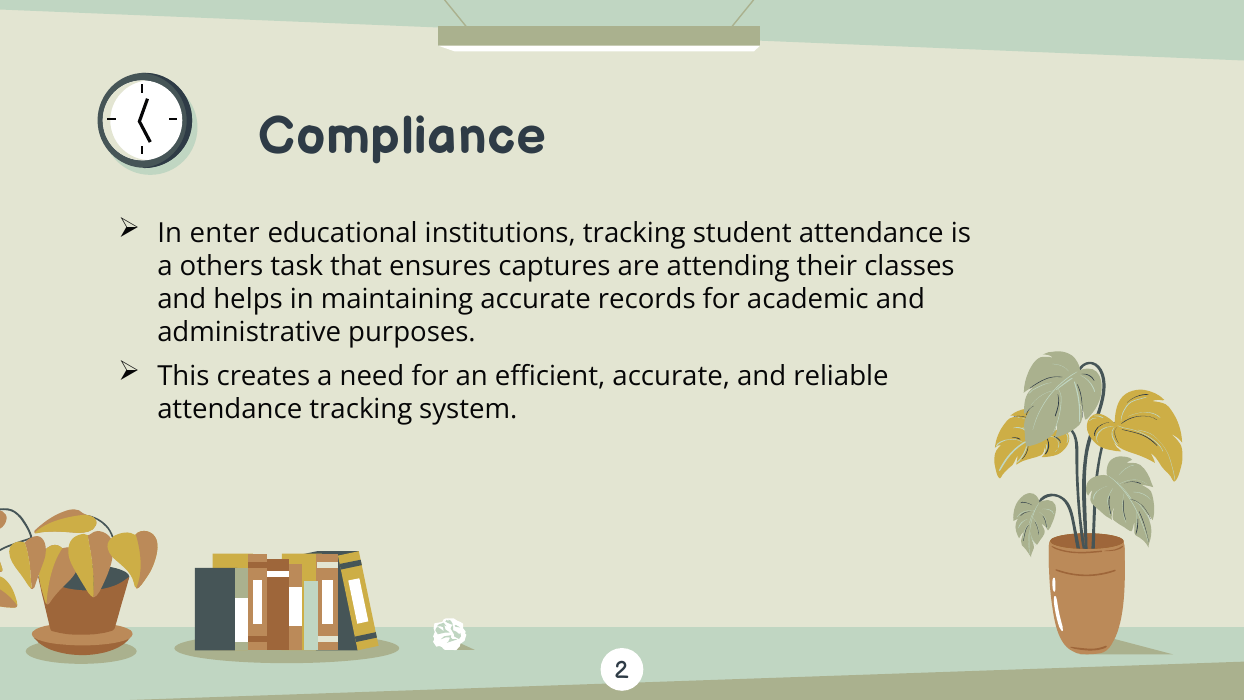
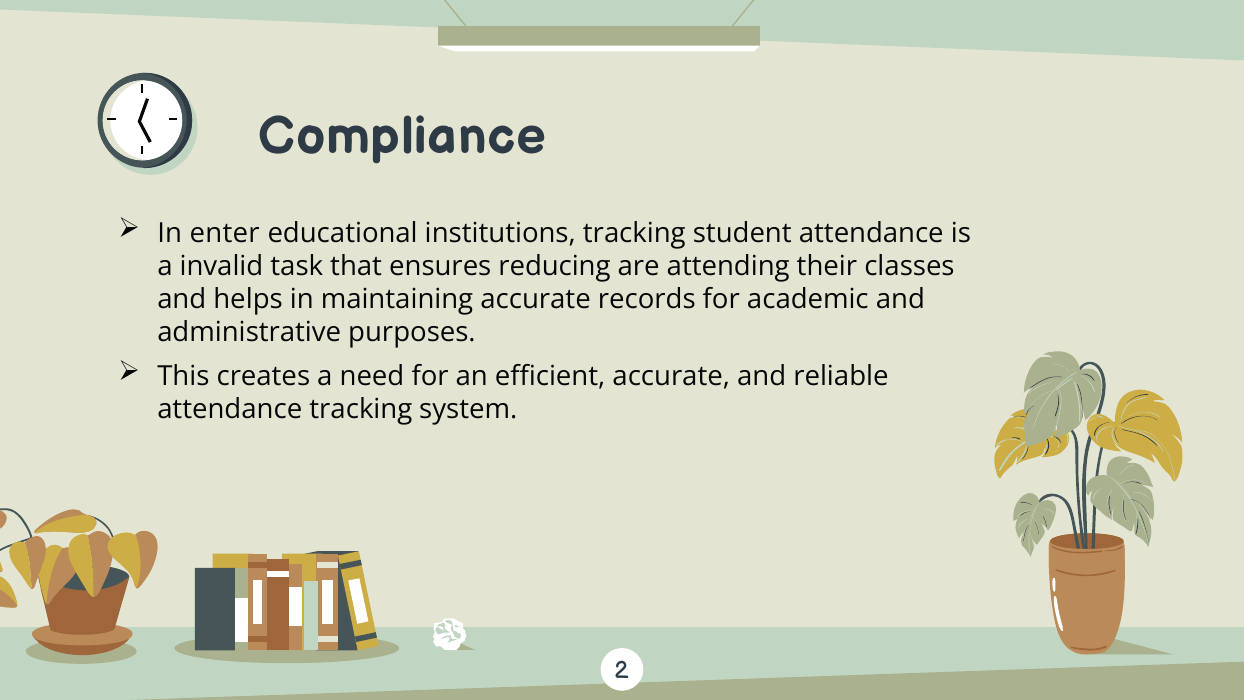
others: others -> invalid (221, 266)
captures: captures -> reducing (554, 266)
